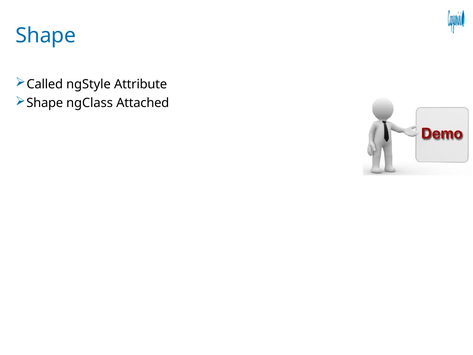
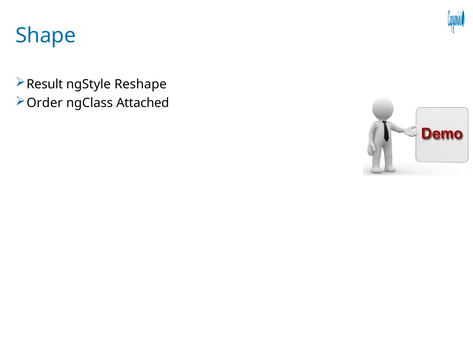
Called: Called -> Result (45, 84)
Attribute: Attribute -> Reshape (141, 84)
Shape: Shape -> Order (45, 103)
